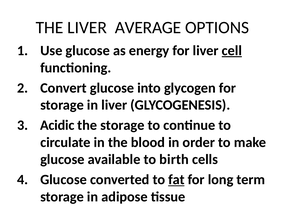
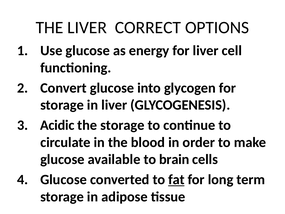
AVERAGE: AVERAGE -> CORRECT (148, 28)
cell underline: present -> none (232, 51)
birth: birth -> brain (174, 159)
